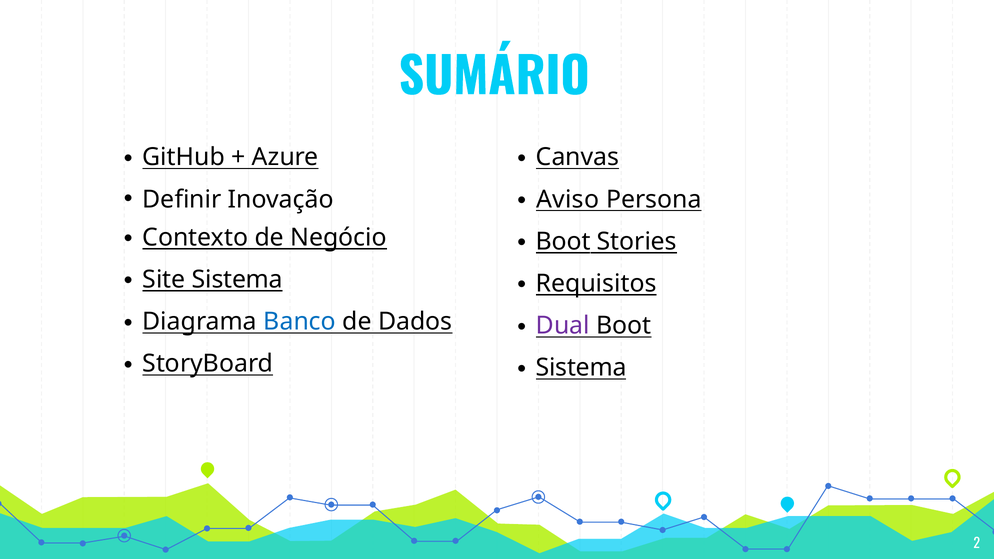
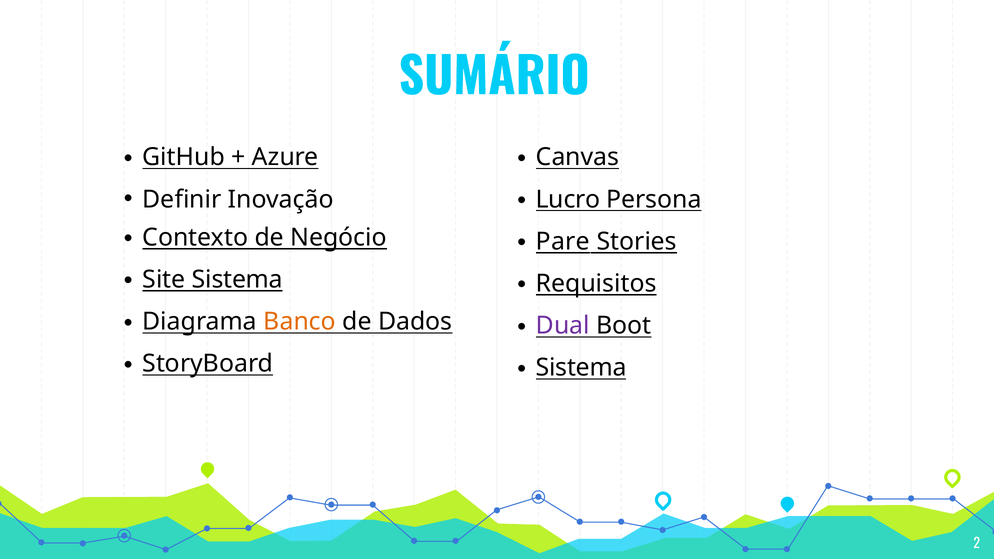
Aviso: Aviso -> Lucro (568, 199)
Boot: Boot -> Pare (563, 242)
Banco colour: blue -> orange (300, 322)
